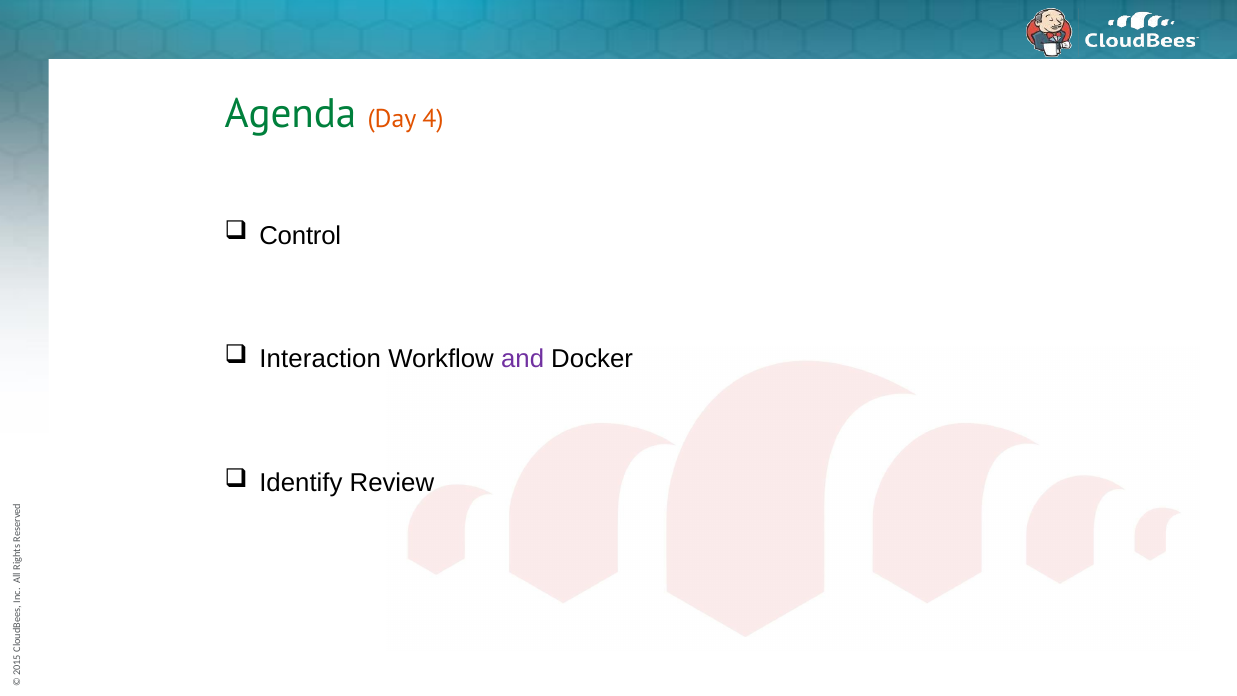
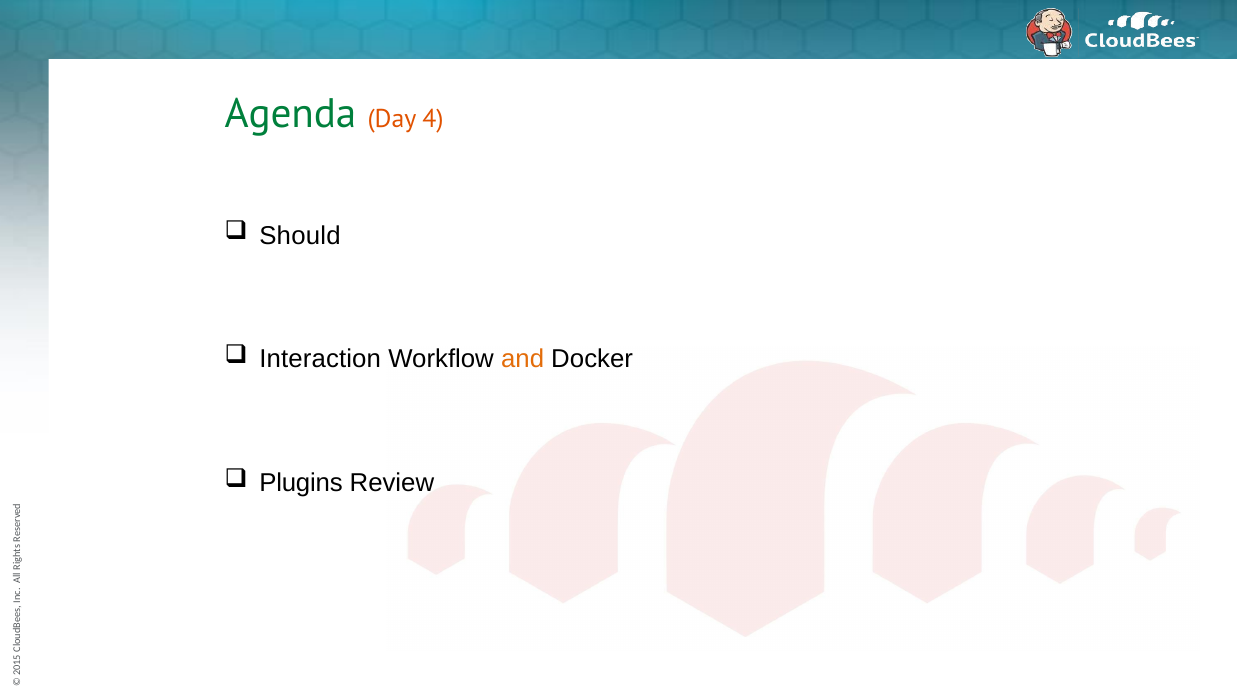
Control: Control -> Should (300, 236)
and colour: purple -> orange (523, 359)
Identify: Identify -> Plugins (301, 483)
